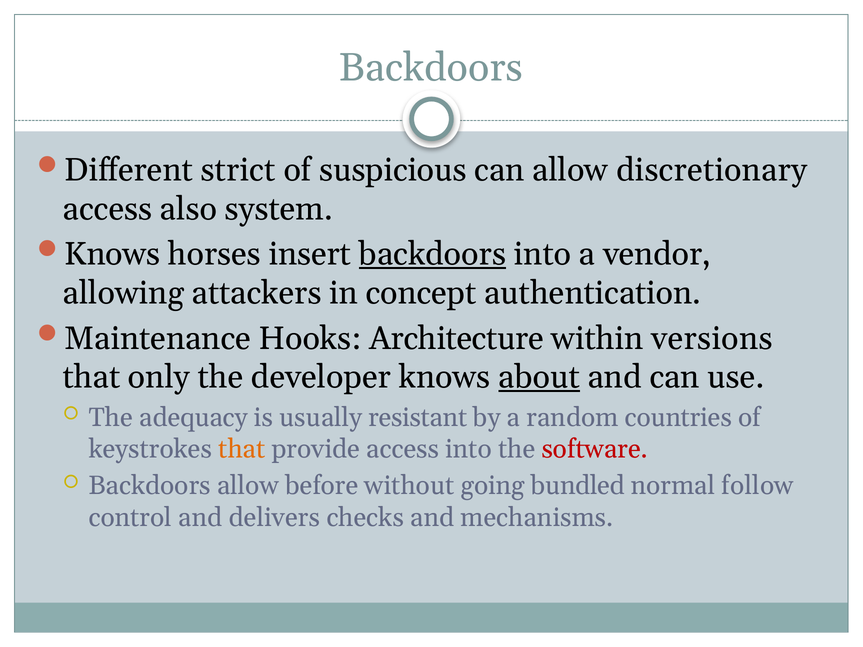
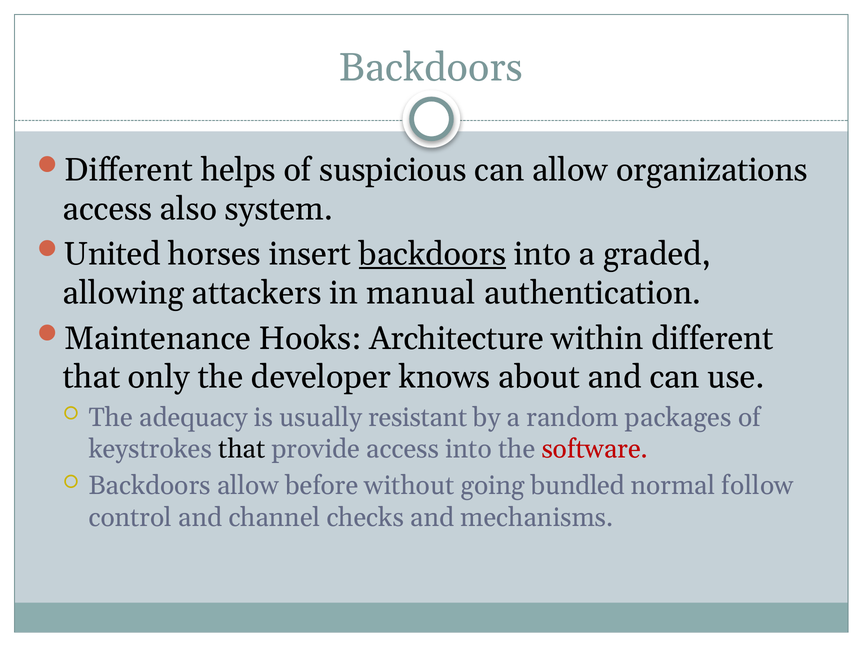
strict: strict -> helps (238, 170)
discretionary: discretionary -> organizations (712, 170)
Knows: Knows -> United (112, 254)
vendor: vendor -> graded (657, 254)
concept: concept -> manual (421, 293)
within versions: versions -> different (712, 339)
about underline: present -> none (539, 377)
countries: countries -> packages (678, 417)
that colour: orange -> black (242, 449)
delivers: delivers -> channel (274, 518)
